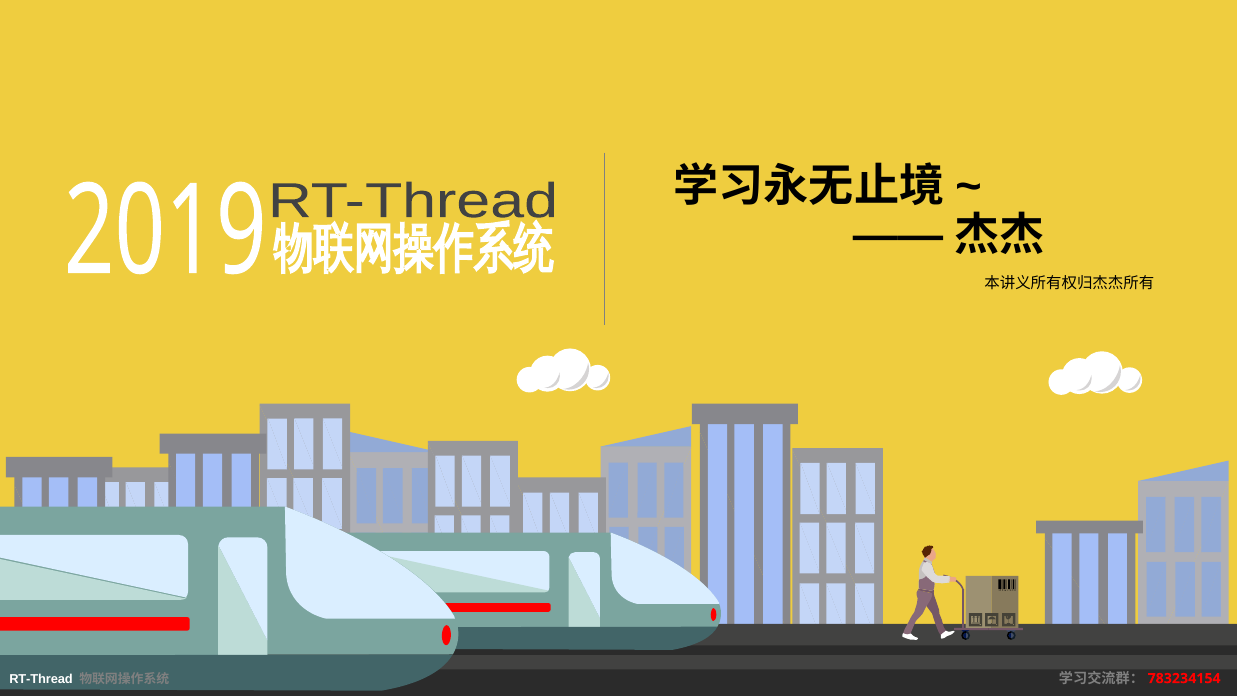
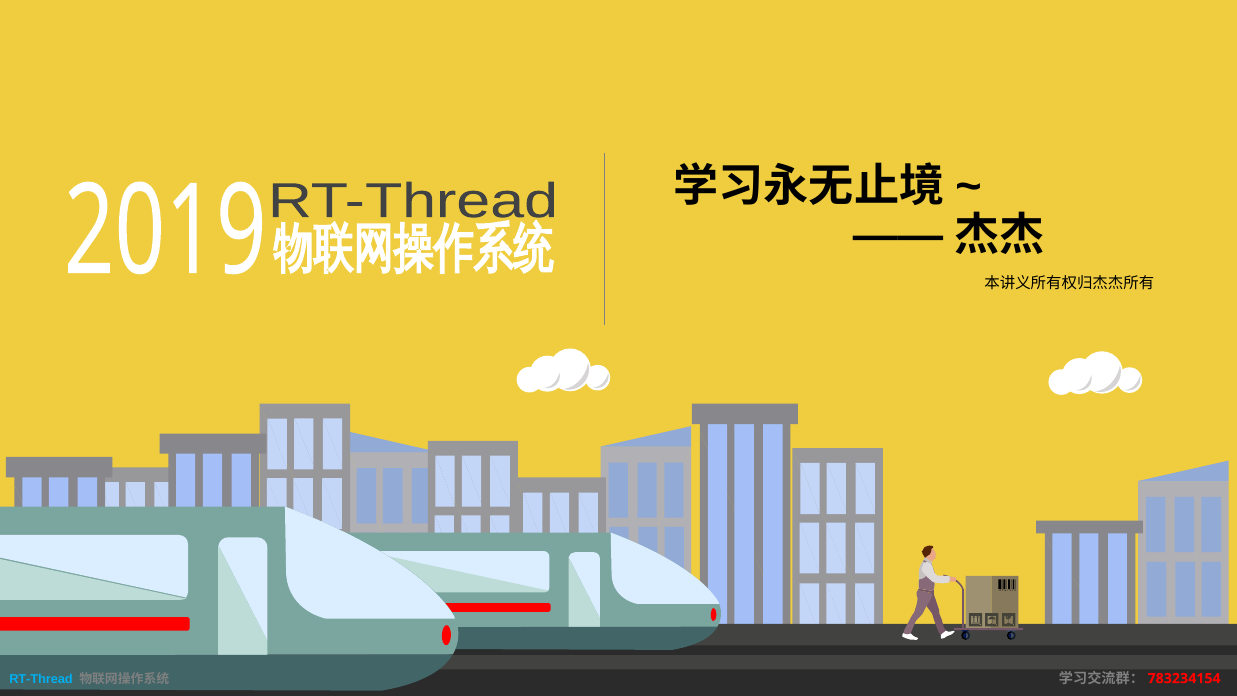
RT-Thread colour: white -> light blue (41, 679)
